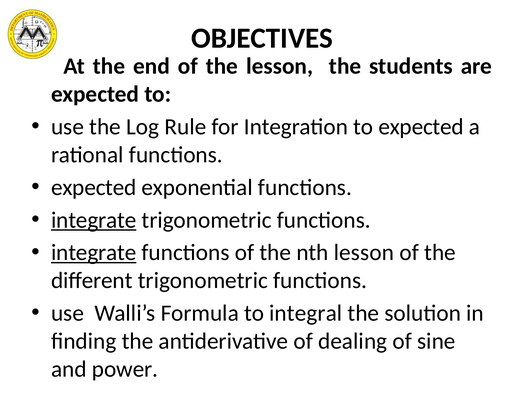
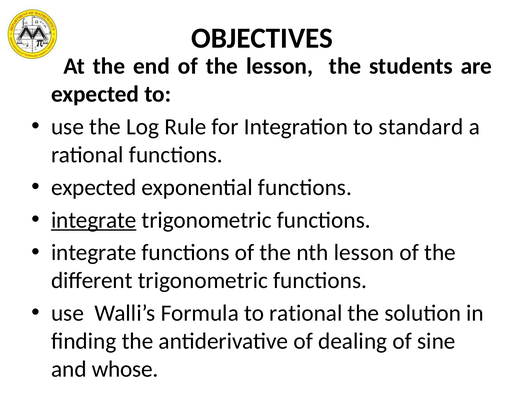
to expected: expected -> standard (421, 127)
integrate underline: present -> none (94, 253)
to integral: integral -> rational (306, 313)
power: power -> whose (125, 369)
